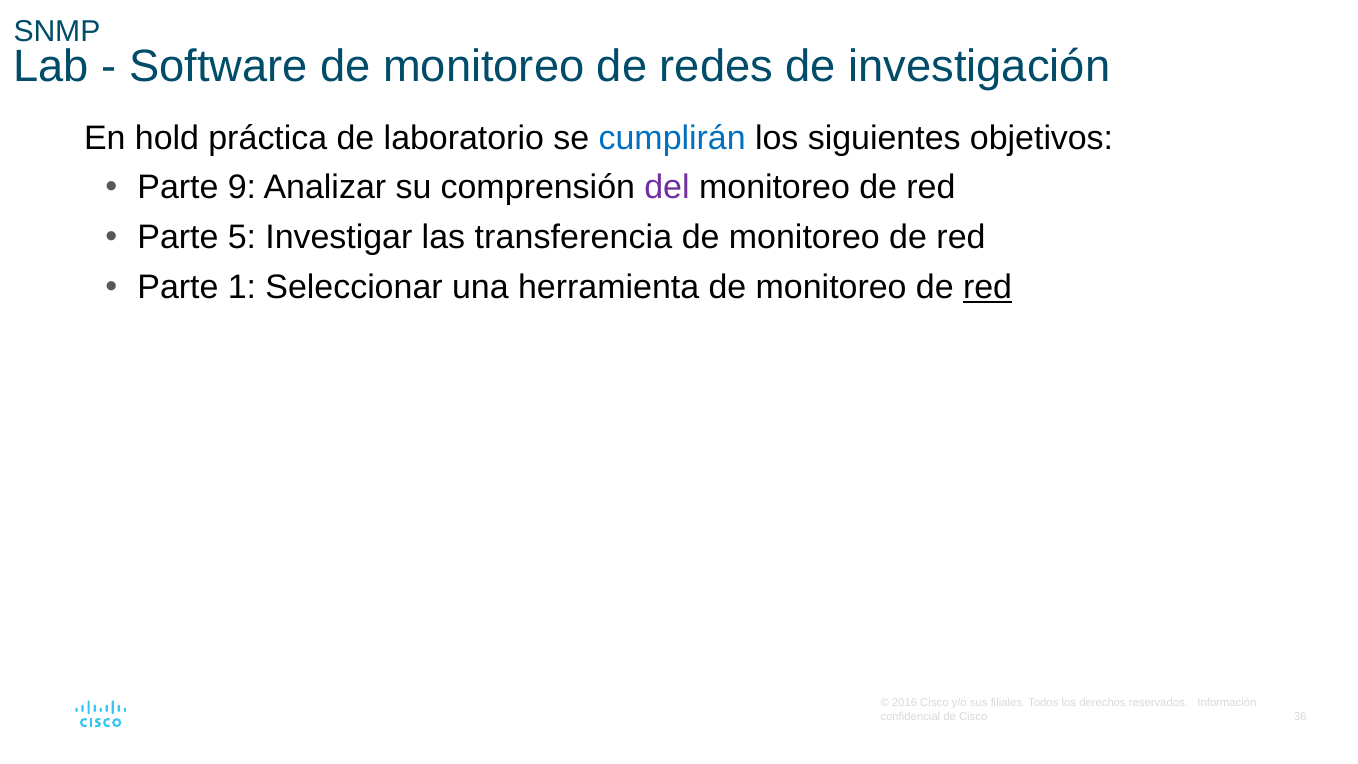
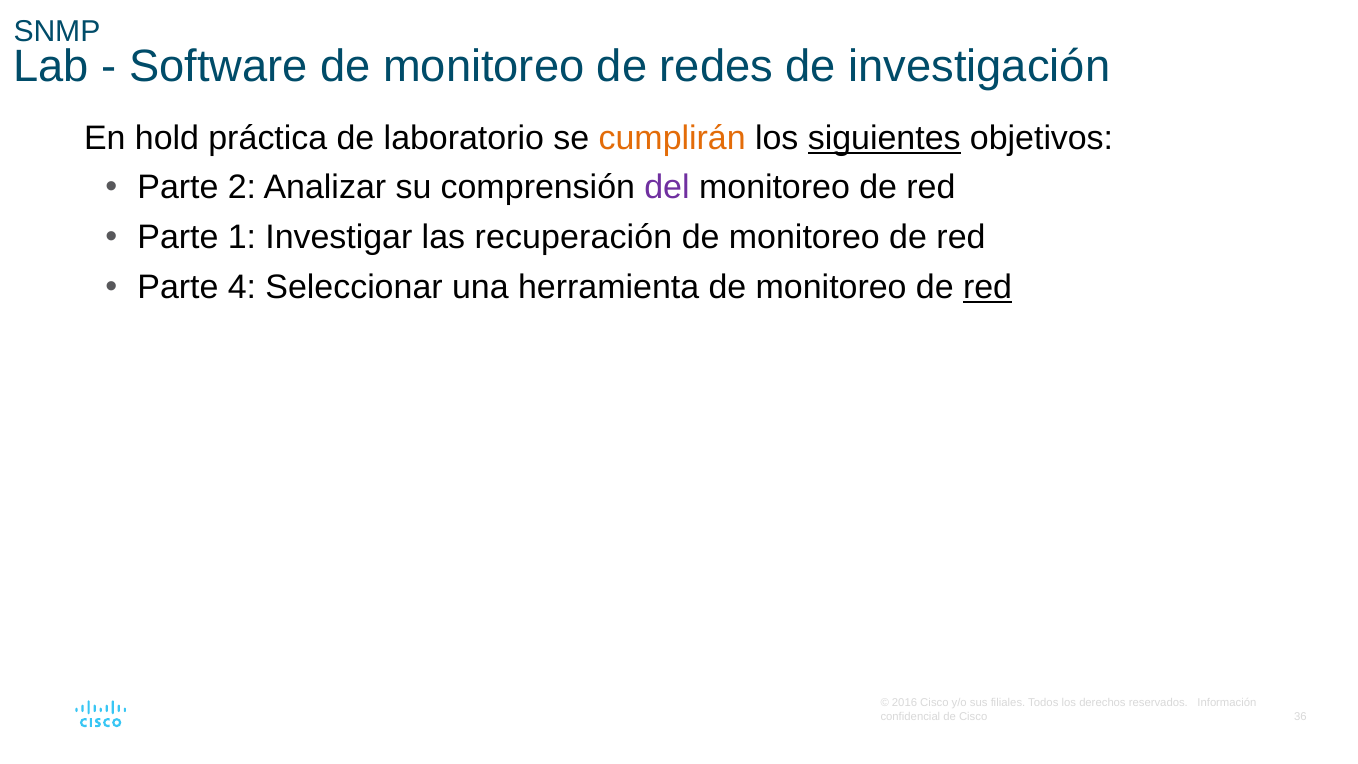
cumplirán colour: blue -> orange (672, 138)
siguientes underline: none -> present (884, 138)
9: 9 -> 2 (242, 187)
5: 5 -> 1 (242, 237)
transferencia: transferencia -> recuperación (573, 237)
1: 1 -> 4 (242, 287)
